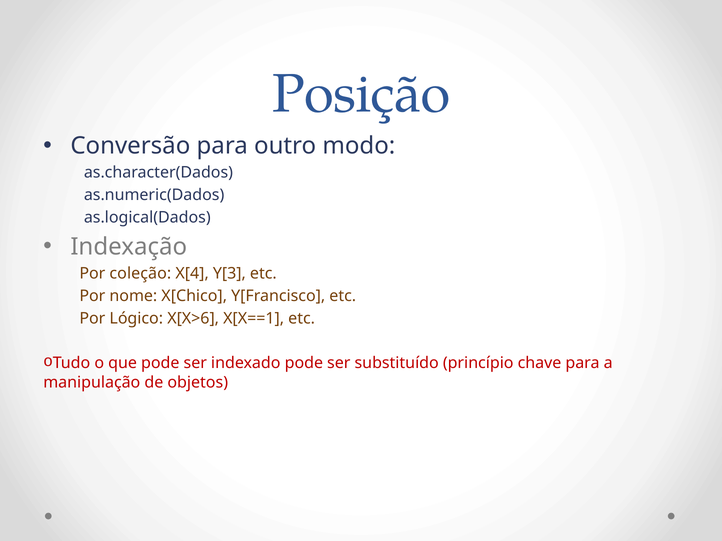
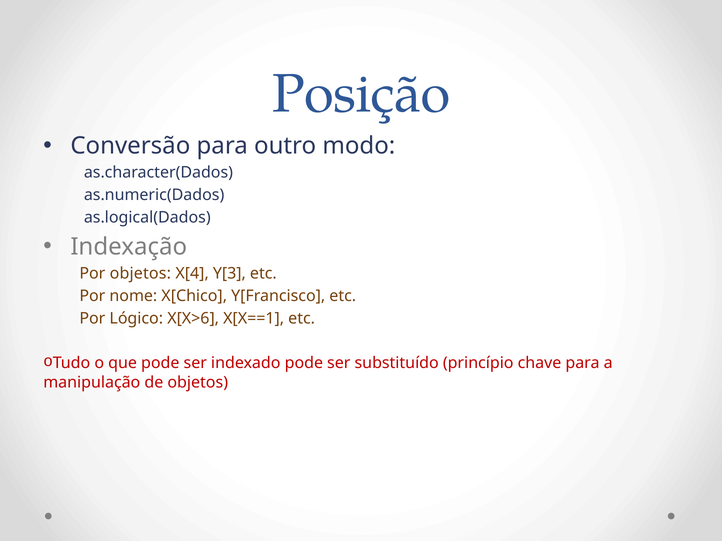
Por coleção: coleção -> objetos (140, 274)
